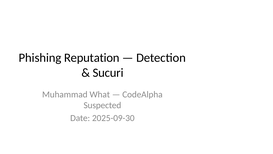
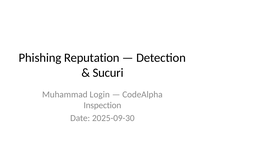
What: What -> Login (100, 94)
Suspected: Suspected -> Inspection (102, 105)
